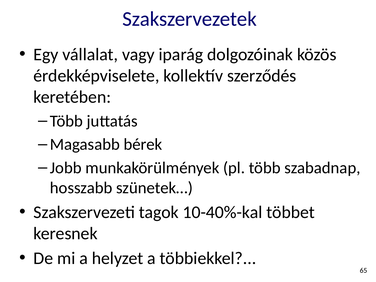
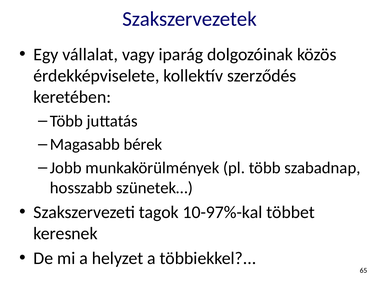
10-40%-kal: 10-40%-kal -> 10-97%-kal (223, 212)
